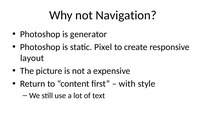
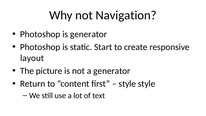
Pixel: Pixel -> Start (103, 47)
a expensive: expensive -> generator (112, 71)
with: with -> style (127, 84)
